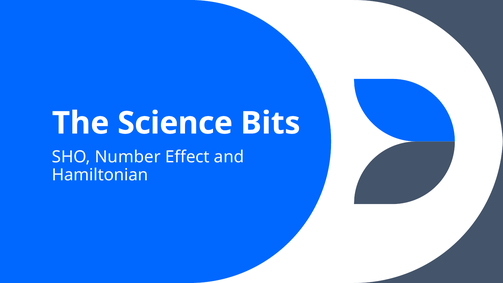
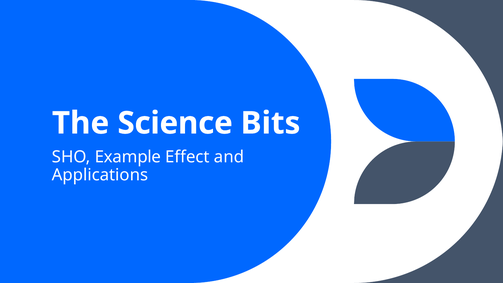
Number: Number -> Example (128, 157)
Hamiltonian: Hamiltonian -> Applications (100, 175)
